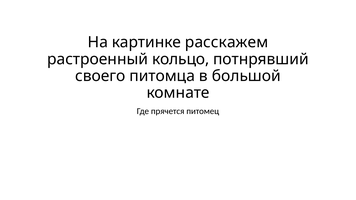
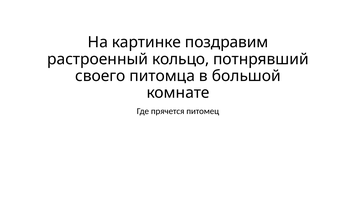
расскажем: расскажем -> поздравим (227, 42)
